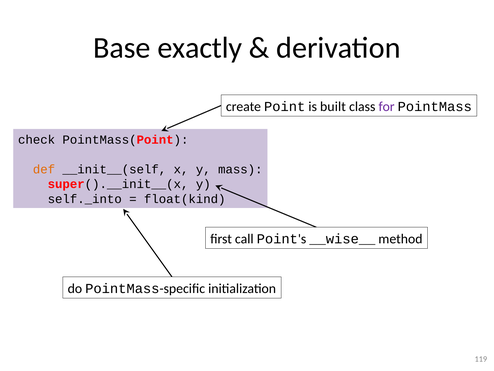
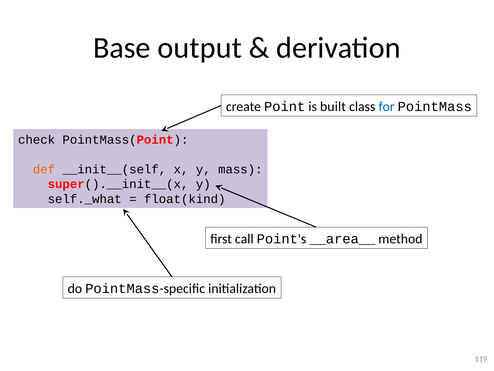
exactly: exactly -> output (200, 48)
for colour: purple -> blue (387, 106)
self._into: self._into -> self._what (85, 199)
__wise__: __wise__ -> __area__ (342, 239)
